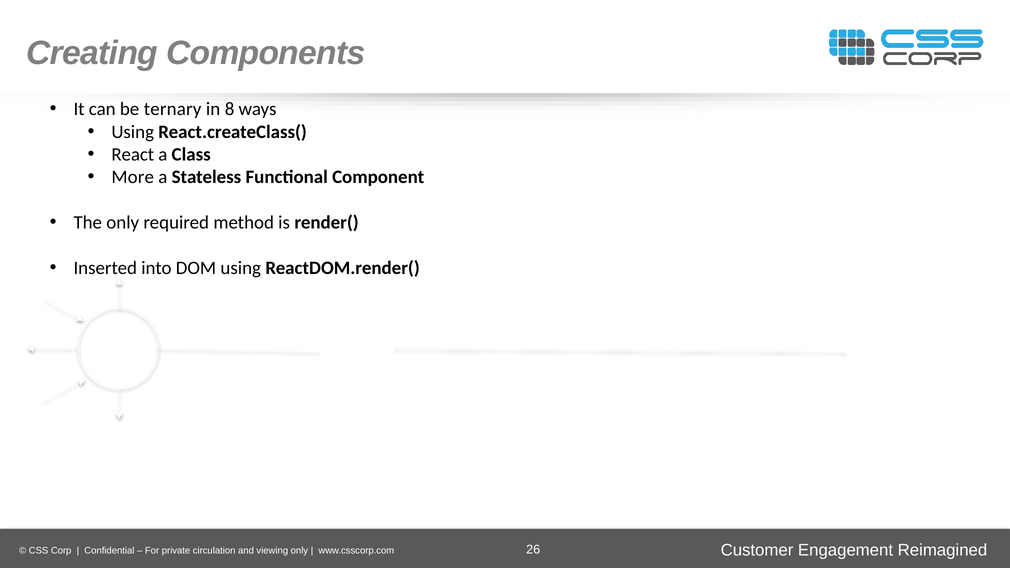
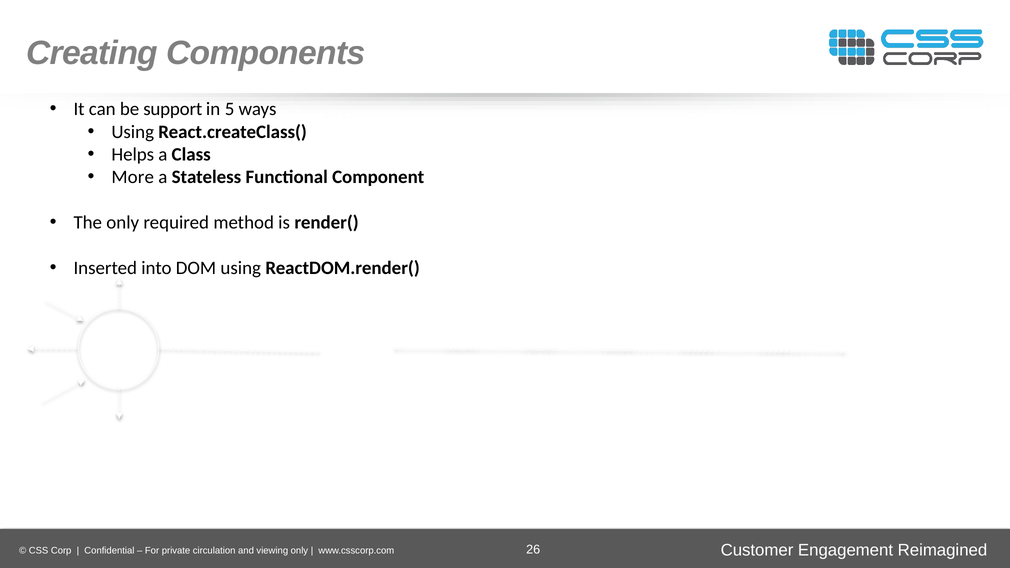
ternary: ternary -> support (173, 109)
8: 8 -> 5 (230, 109)
React: React -> Helps (133, 155)
